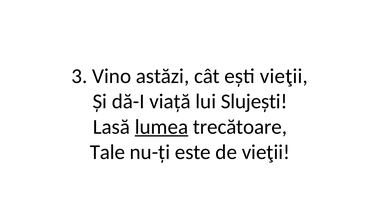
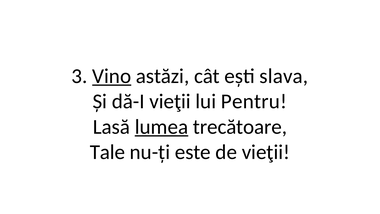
Vino underline: none -> present (112, 76)
ești vieţii: vieţii -> slava (284, 76)
dă-I viață: viață -> vieţii (170, 101)
Slujești: Slujești -> Pentru (254, 101)
